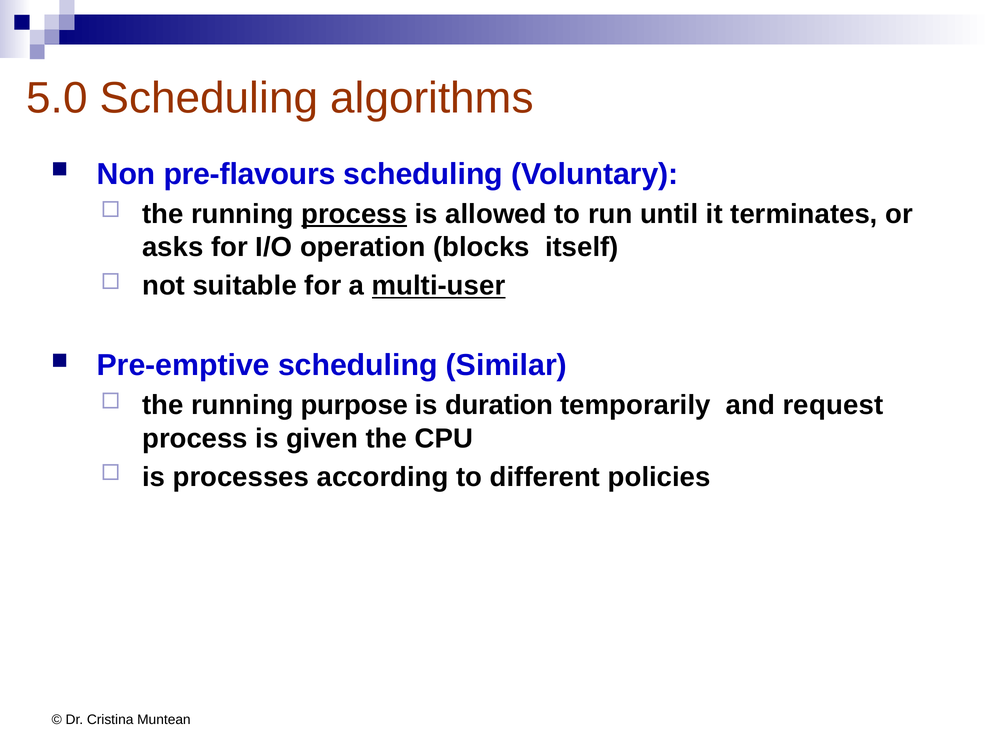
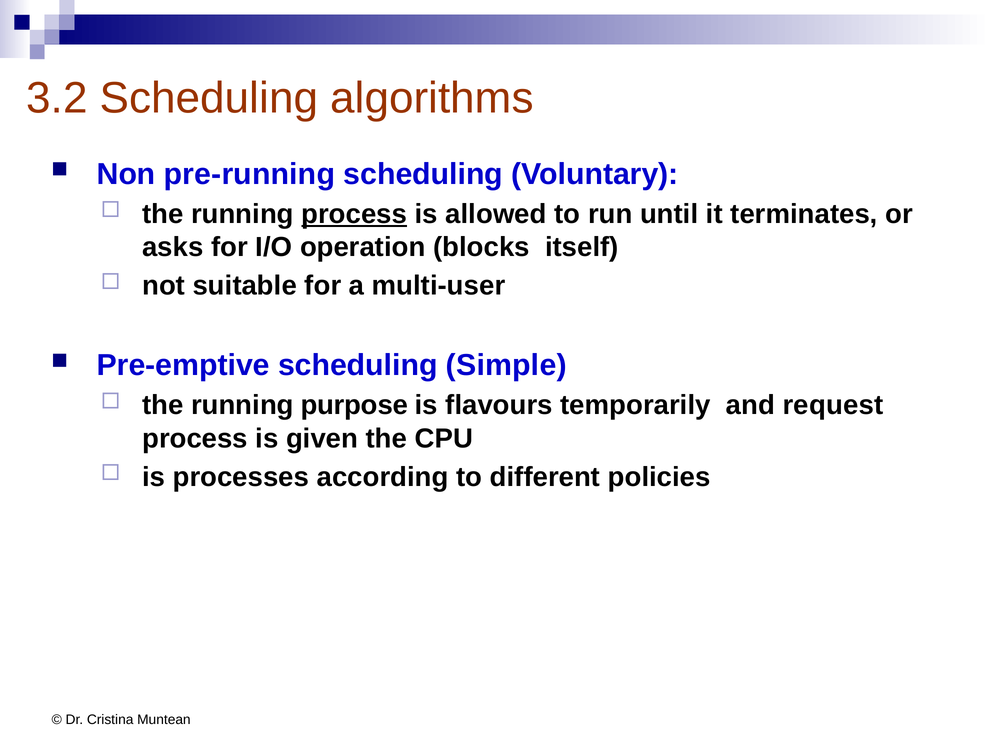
5.0: 5.0 -> 3.2 (57, 98)
pre-flavours: pre-flavours -> pre-running (249, 174)
multi-user underline: present -> none (439, 286)
Similar: Similar -> Simple (506, 365)
duration: duration -> flavours (499, 405)
